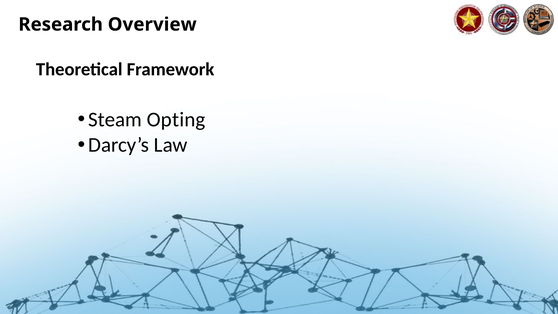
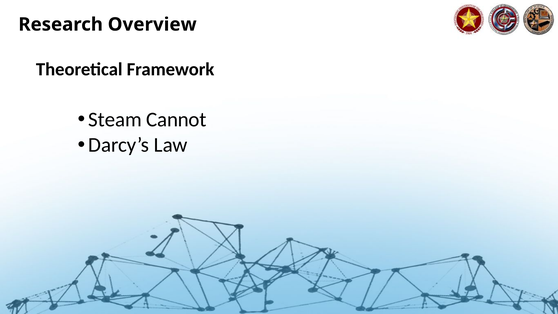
Opting: Opting -> Cannot (176, 119)
